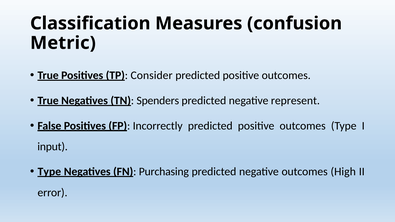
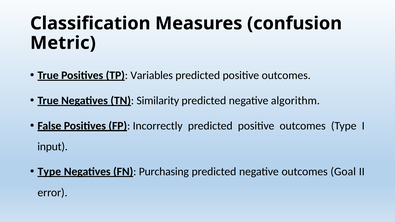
Consider: Consider -> Variables (152, 75)
Spenders: Spenders -> Similarity (158, 101)
represent: represent -> algorithm (295, 101)
High: High -> Goal (343, 172)
